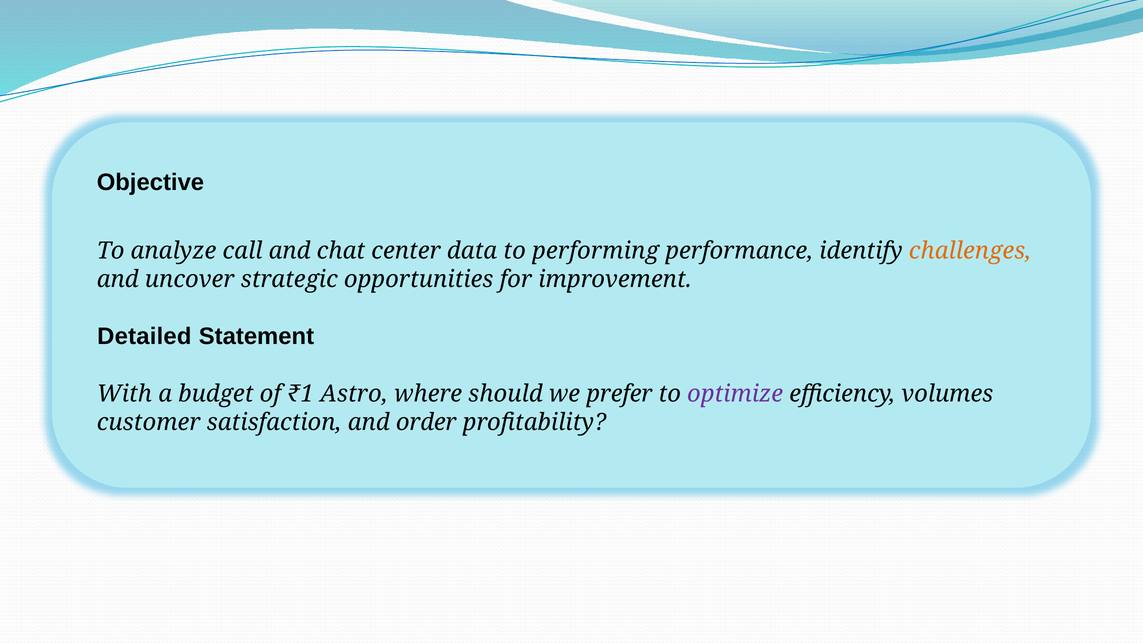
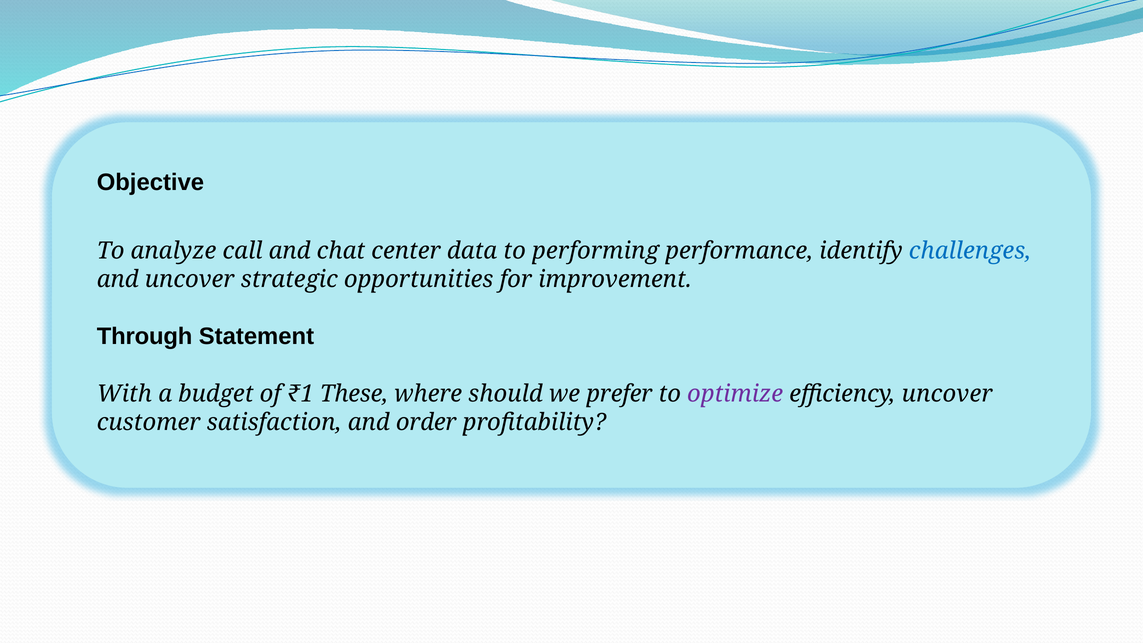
challenges colour: orange -> blue (970, 251)
Detailed: Detailed -> Through (145, 337)
Astro: Astro -> These (354, 394)
efficiency volumes: volumes -> uncover (947, 394)
